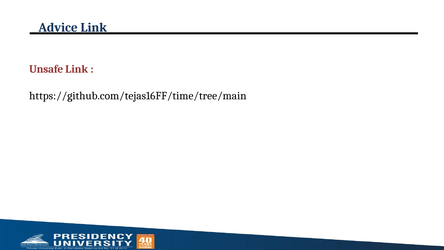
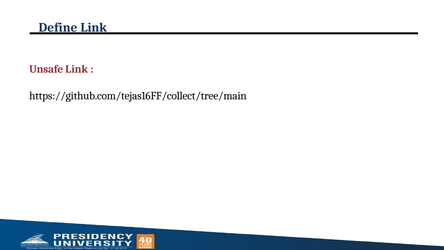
Advice: Advice -> Define (58, 28)
https://github.com/tejas16FF/time/tree/main: https://github.com/tejas16FF/time/tree/main -> https://github.com/tejas16FF/collect/tree/main (138, 96)
